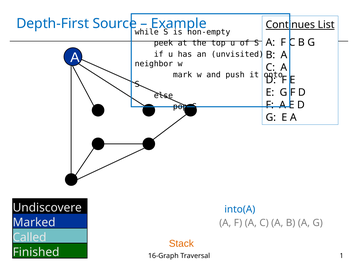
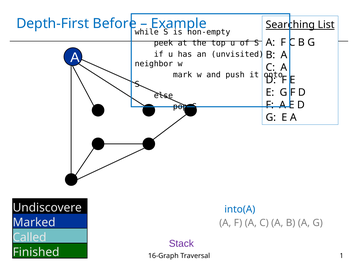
Source: Source -> Before (115, 24)
Continues: Continues -> Searching (290, 25)
Stack colour: orange -> purple (181, 244)
